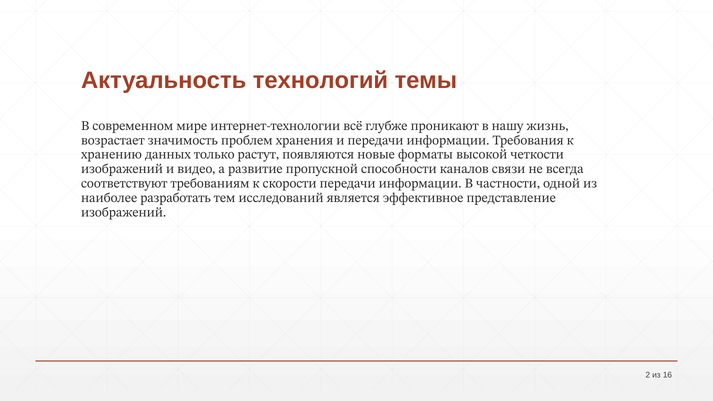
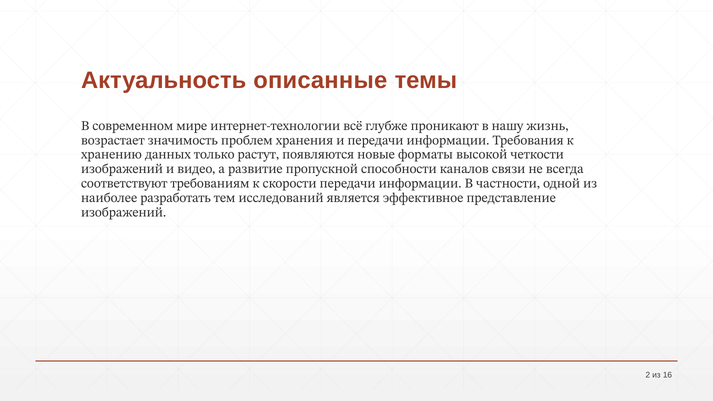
технологий: технологий -> описанные (320, 81)
